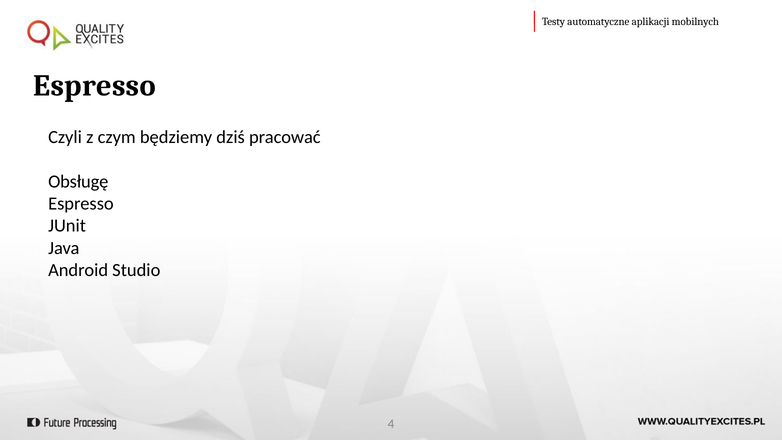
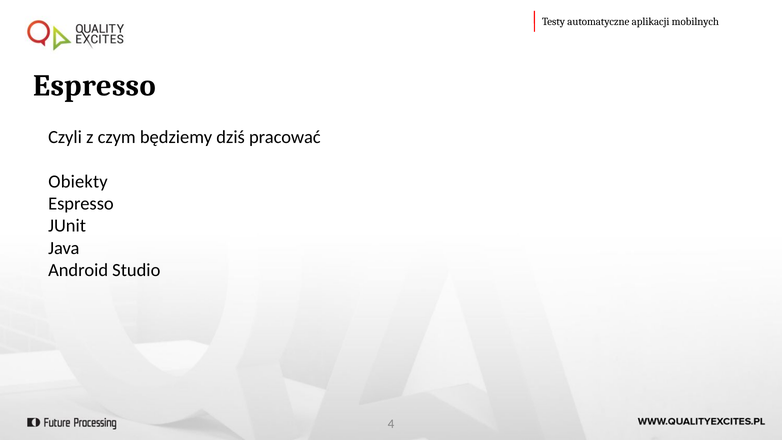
Obsługę: Obsługę -> Obiekty (78, 181)
